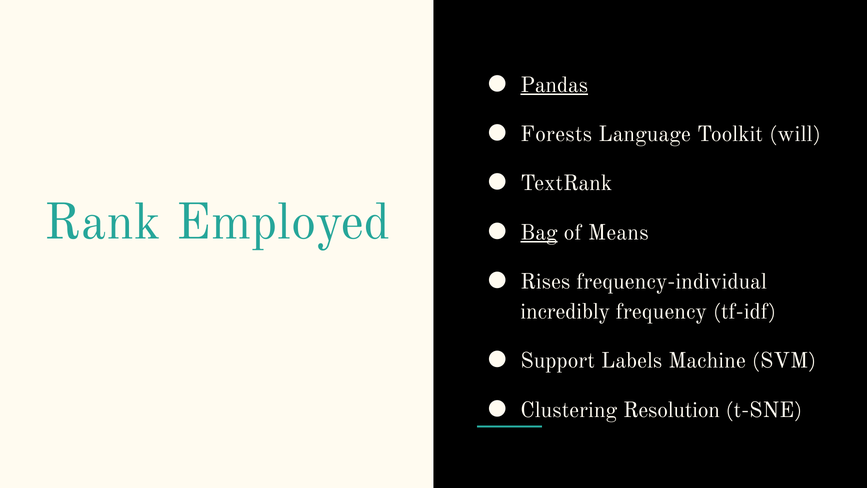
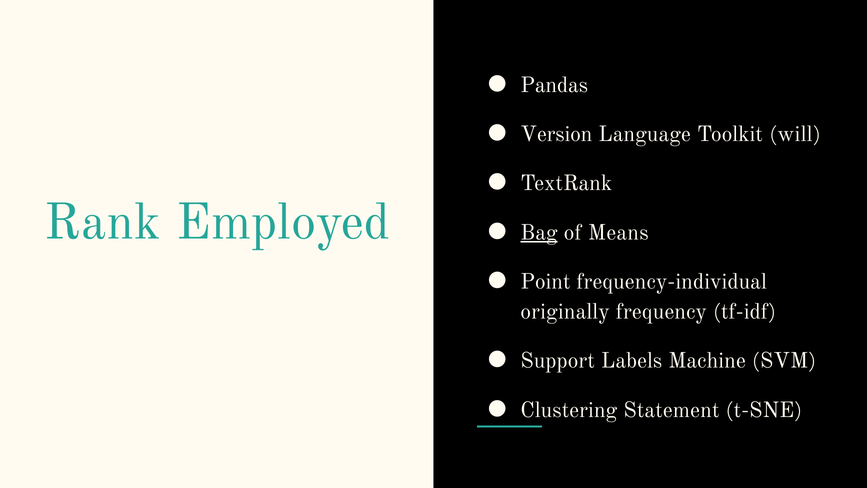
Pandas underline: present -> none (554, 85)
Forests: Forests -> Version (556, 134)
Rises: Rises -> Point (545, 281)
incredibly: incredibly -> originally (565, 311)
Resolution: Resolution -> Statement (671, 410)
